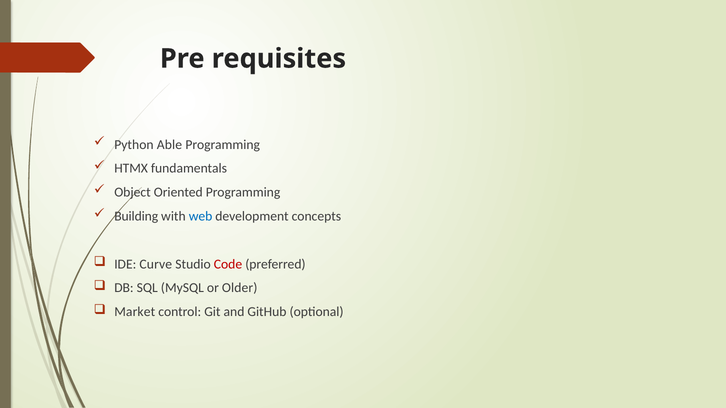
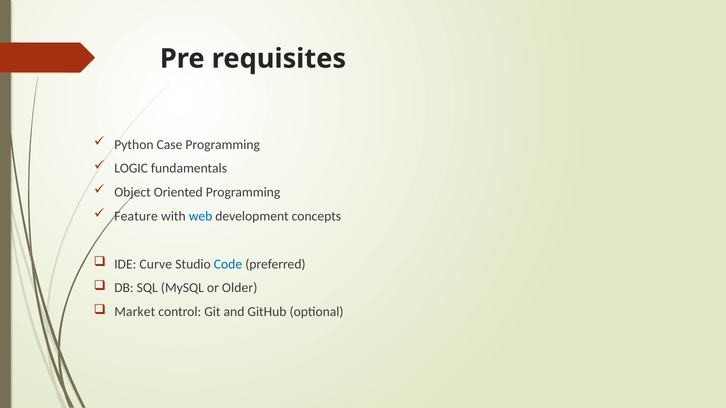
Able: Able -> Case (169, 145)
HTMX: HTMX -> LOGIC (131, 169)
Building: Building -> Feature (136, 216)
Code colour: red -> blue (228, 264)
